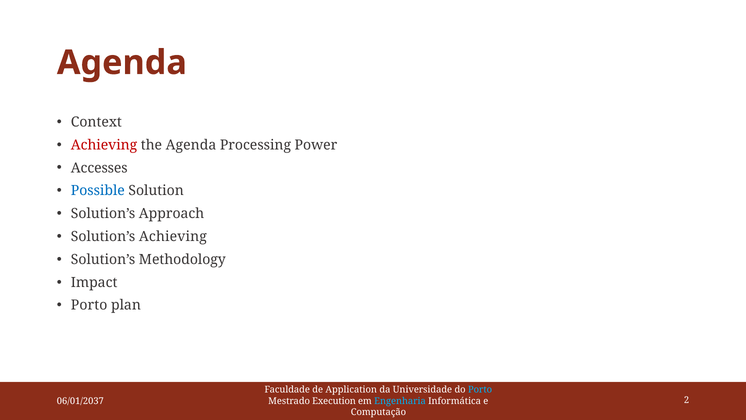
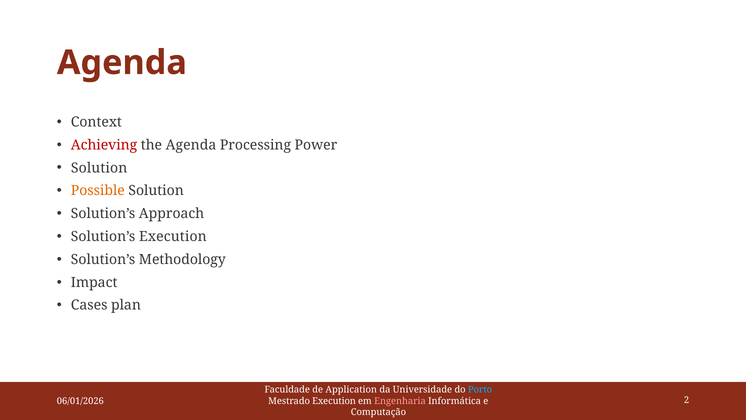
Accesses: Accesses -> Solution (99, 168)
Possible colour: blue -> orange (98, 191)
Solution’s Achieving: Achieving -> Execution (173, 236)
Porto: Porto -> Cases (89, 305)
06/01/2037: 06/01/2037 -> 06/01/2026 (80, 401)
Engenharia colour: light blue -> pink (400, 401)
